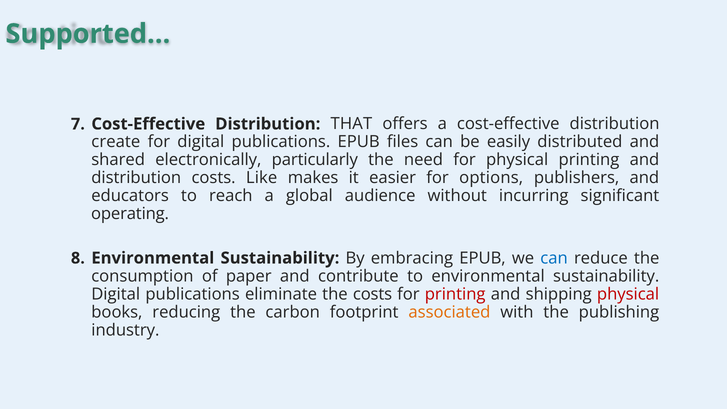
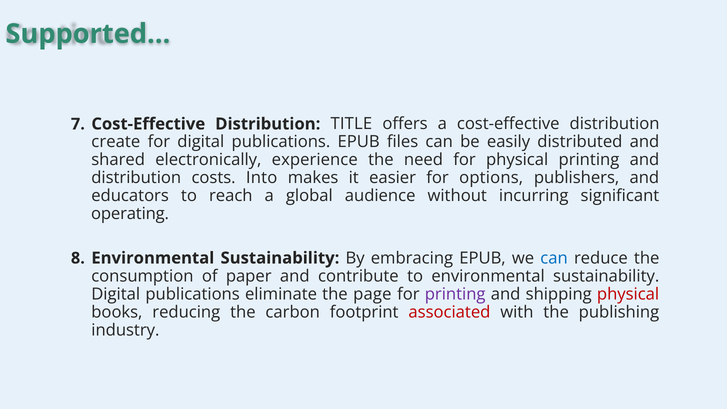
THAT: THAT -> TITLE (351, 124)
particularly: particularly -> experience (315, 160)
Like: Like -> Into (262, 178)
the costs: costs -> page (372, 294)
printing colour: red -> purple (455, 294)
associated colour: orange -> red (449, 312)
